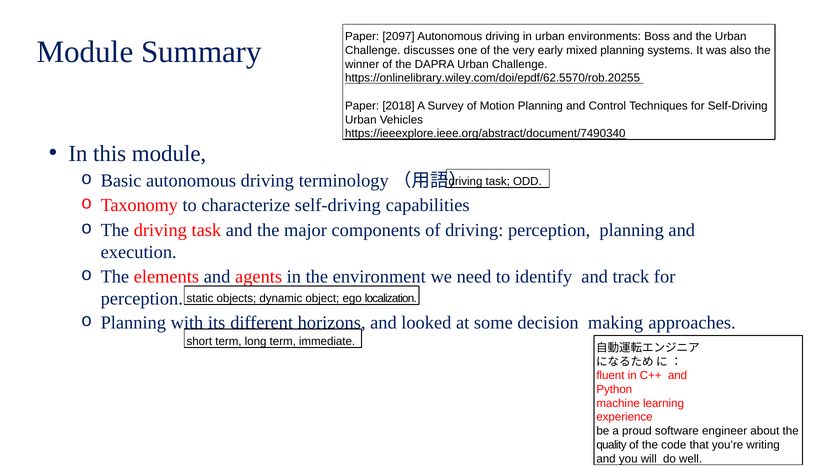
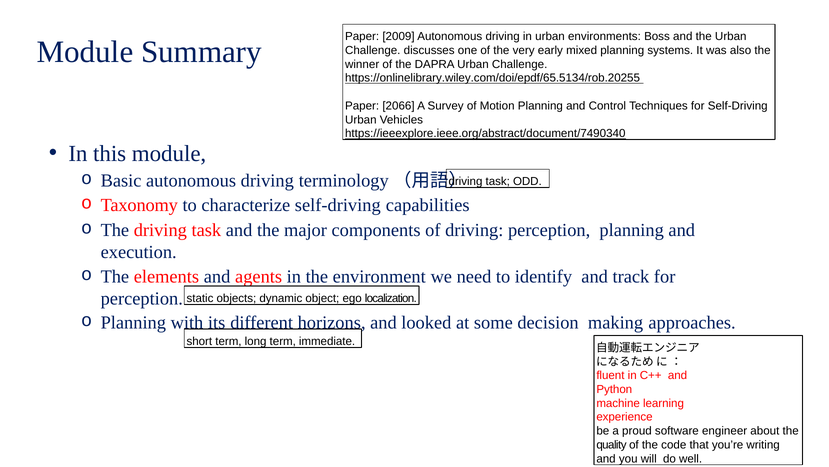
2097: 2097 -> 2009 (399, 37)
https://onlinelibrary.wiley.com/doi/epdf/62.5570/rob.20255: https://onlinelibrary.wiley.com/doi/epdf/62.5570/rob.20255 -> https://onlinelibrary.wiley.com/doi/epdf/65.5134/rob.20255 (493, 78)
2018: 2018 -> 2066 (399, 106)
